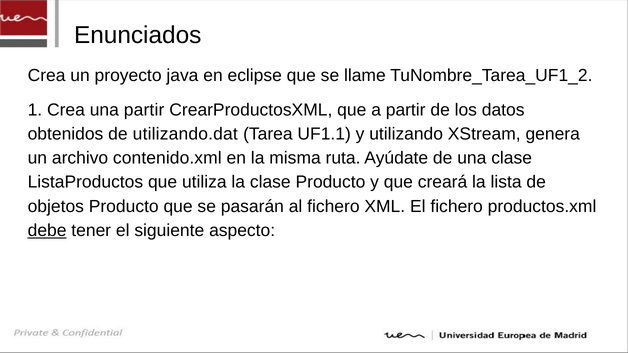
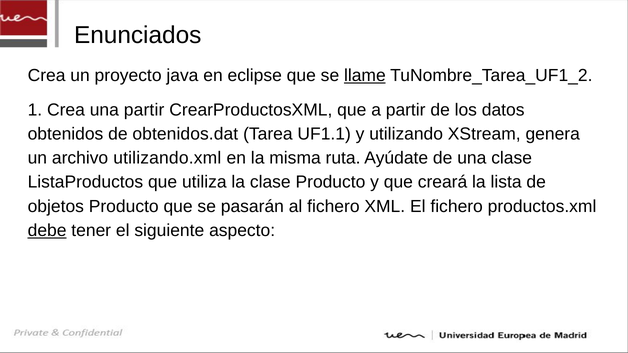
llame underline: none -> present (365, 76)
utilizando.dat: utilizando.dat -> obtenidos.dat (185, 134)
contenido.xml: contenido.xml -> utilizando.xml (167, 158)
